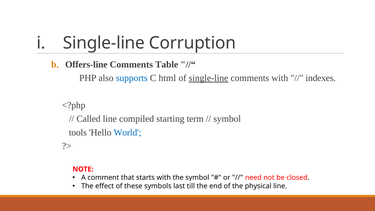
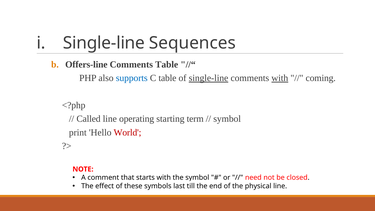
Corruption: Corruption -> Sequences (192, 43)
C html: html -> table (167, 78)
with underline: none -> present (280, 78)
indexes: indexes -> coming (321, 78)
compiled: compiled -> operating (137, 119)
tools: tools -> print (78, 132)
World colour: blue -> red (127, 132)
